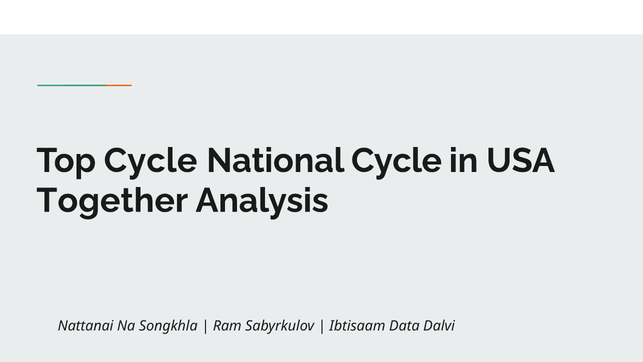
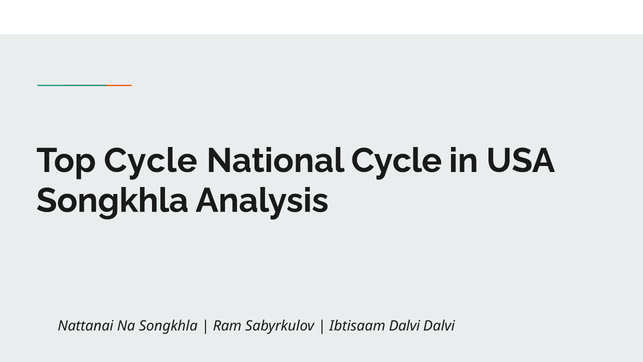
Together: Together -> Songkhla (112, 200)
Ibtisaam Data: Data -> Dalvi (404, 326)
